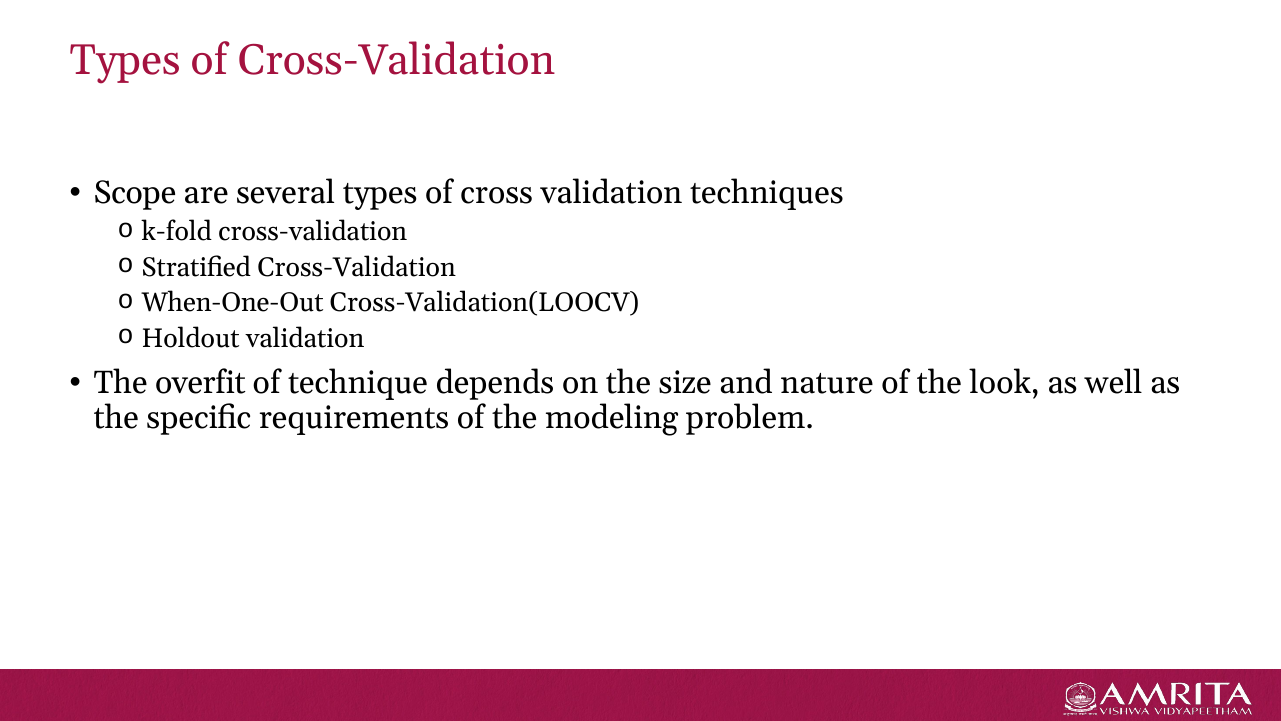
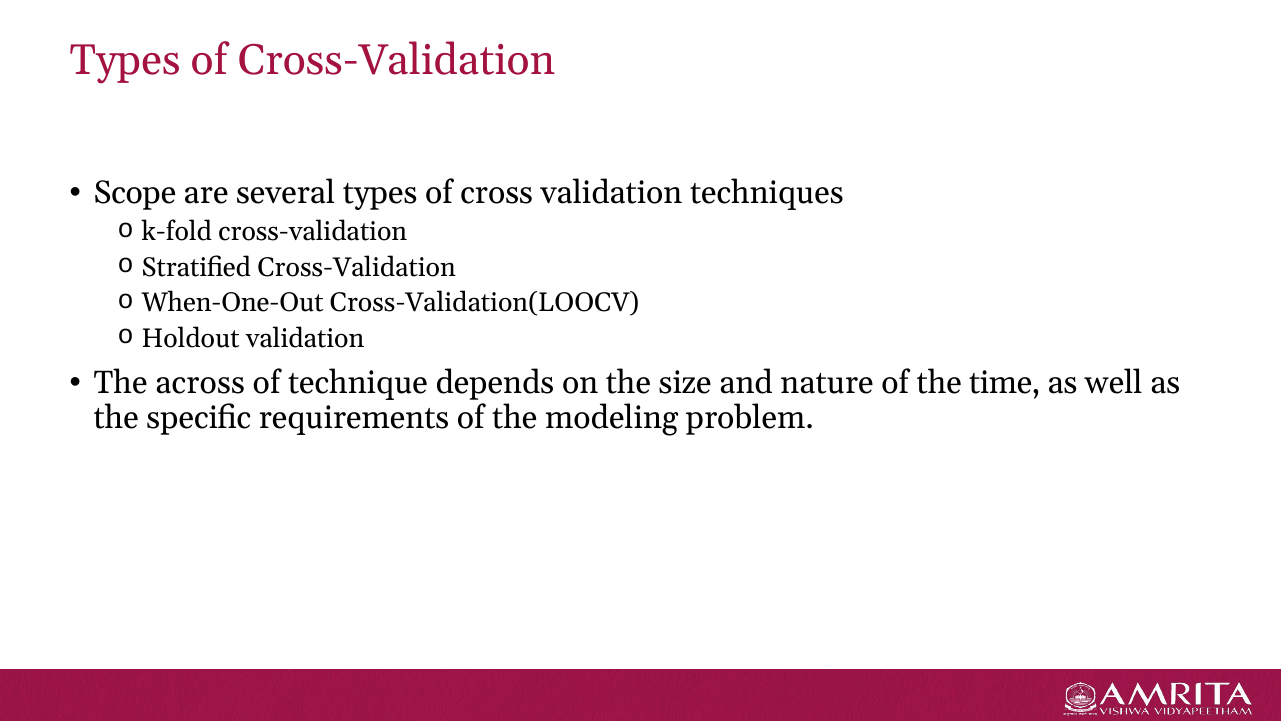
overfit: overfit -> across (200, 383)
look: look -> time (1005, 383)
